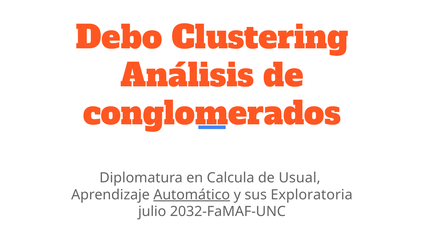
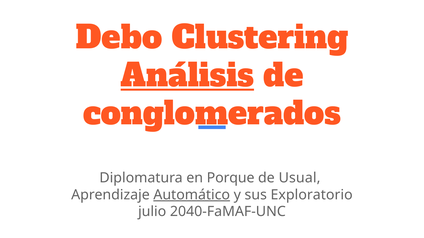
Análisis underline: none -> present (187, 76)
Calcula: Calcula -> Porque (231, 178)
Exploratoria: Exploratoria -> Exploratorio (312, 195)
2032-FaMAF-UNC: 2032-FaMAF-UNC -> 2040-FaMAF-UNC (228, 212)
